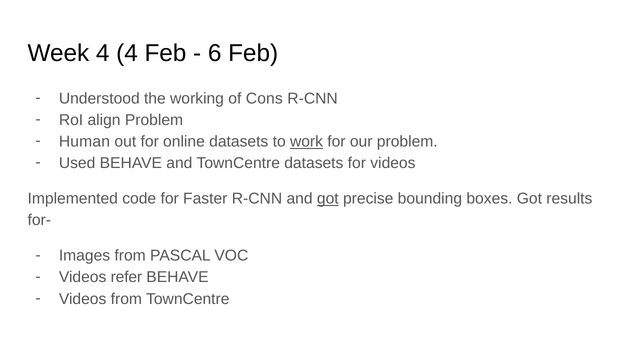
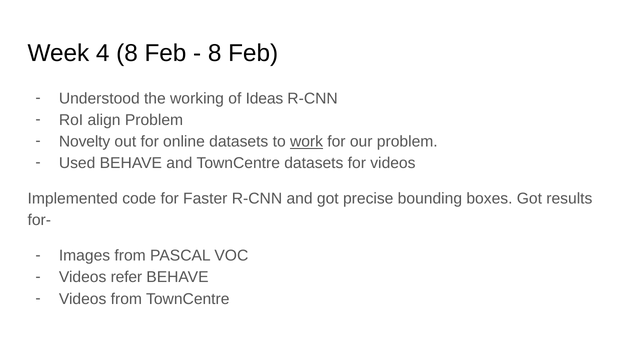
4 4: 4 -> 8 (127, 53)
6: 6 -> 8 (215, 53)
Cons: Cons -> Ideas (264, 98)
Human: Human -> Novelty (85, 142)
got underline: present -> none (328, 199)
